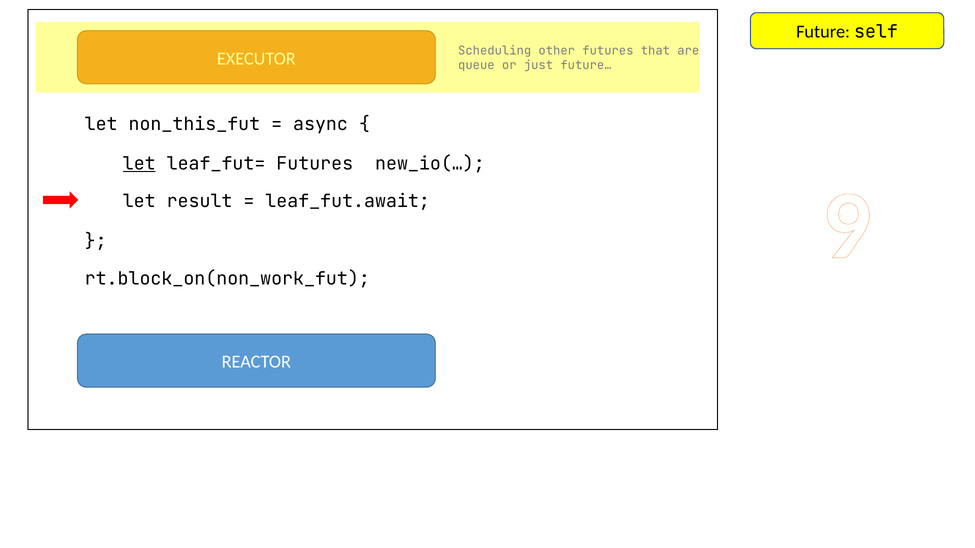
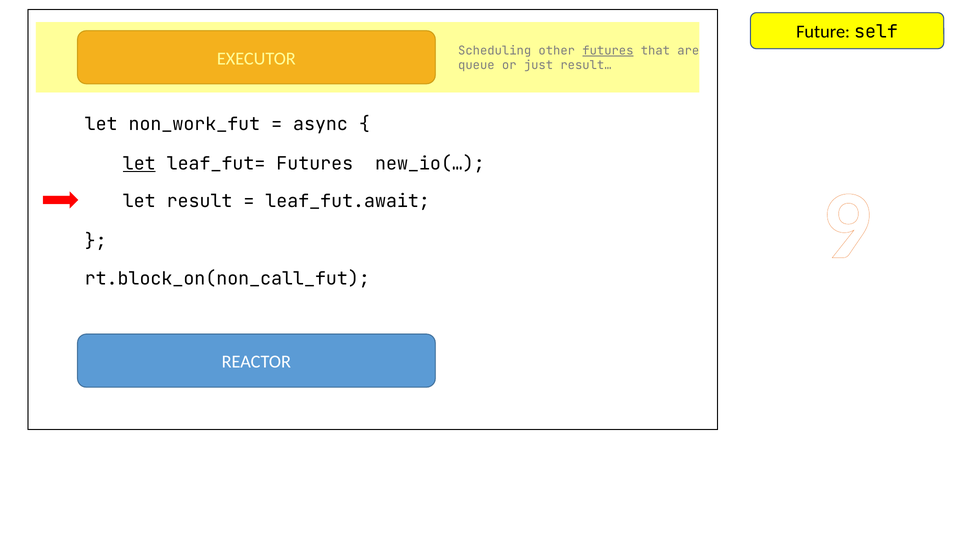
futures underline: none -> present (608, 51)
future…: future… -> result… (586, 66)
non_this_fut: non_this_fut -> non_work_fut (194, 124)
rt.block_on(non_work_fut: rt.block_on(non_work_fut -> rt.block_on(non_call_fut (227, 279)
